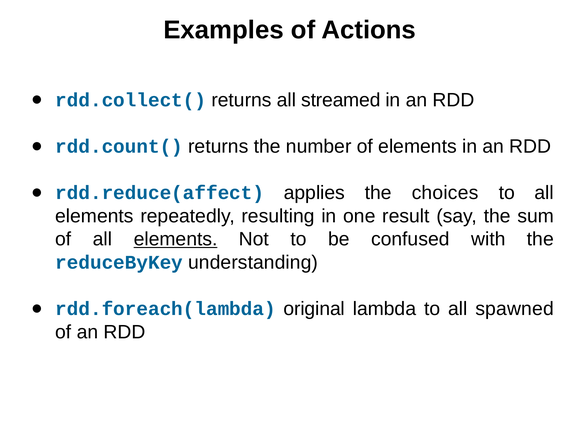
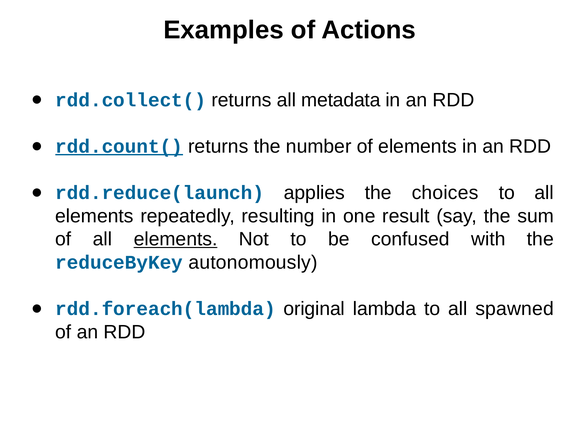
streamed: streamed -> metadata (341, 100)
rdd.count( underline: none -> present (119, 146)
rdd.reduce(affect: rdd.reduce(affect -> rdd.reduce(launch (160, 193)
understanding: understanding -> autonomously (253, 262)
